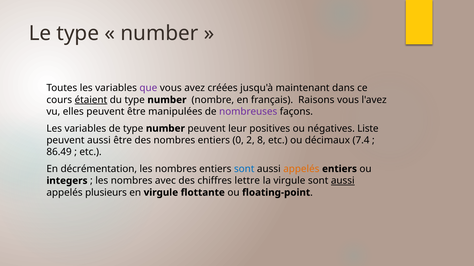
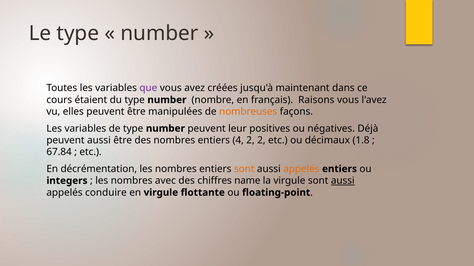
étaient underline: present -> none (91, 100)
nombreuses colour: purple -> orange (248, 112)
Liste: Liste -> Déjà (368, 129)
0: 0 -> 4 (238, 141)
2 8: 8 -> 2 (261, 141)
7.4: 7.4 -> 1.8 (361, 141)
86.49: 86.49 -> 67.84 (59, 152)
sont colour: blue -> orange (244, 169)
lettre: lettre -> name (247, 181)
plusieurs: plusieurs -> conduire (106, 193)
